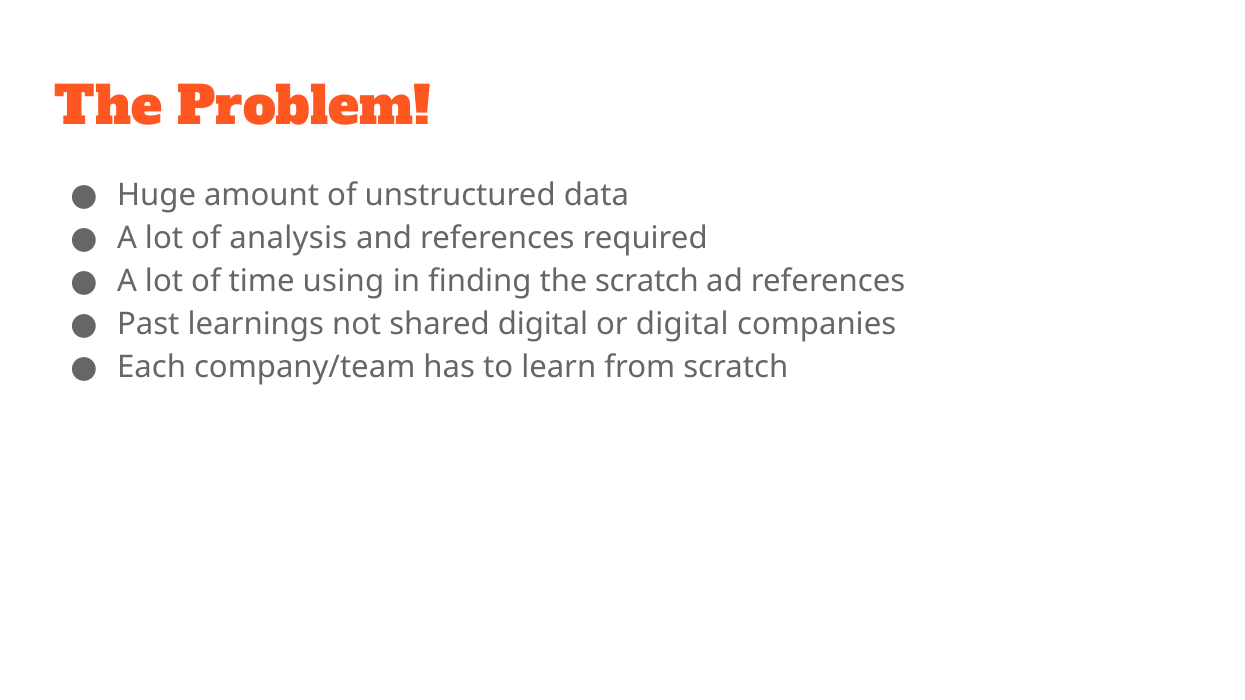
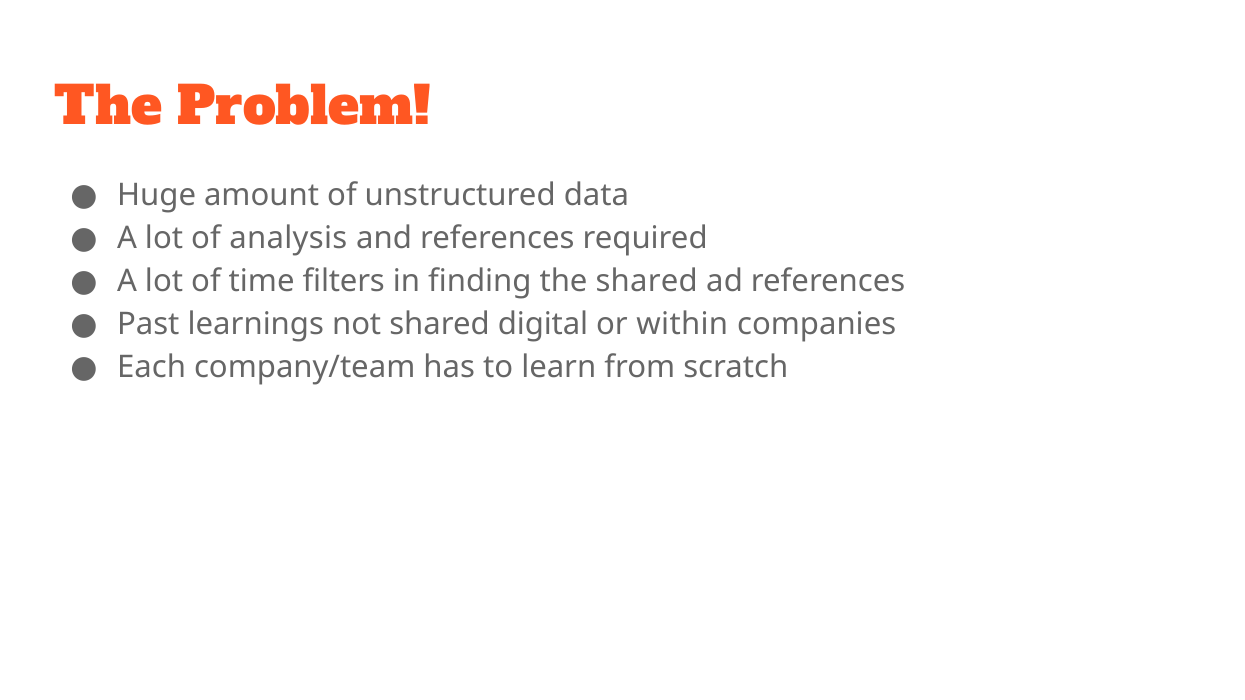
using: using -> filters (344, 282)
the scratch: scratch -> shared (647, 282)
or digital: digital -> within (682, 325)
